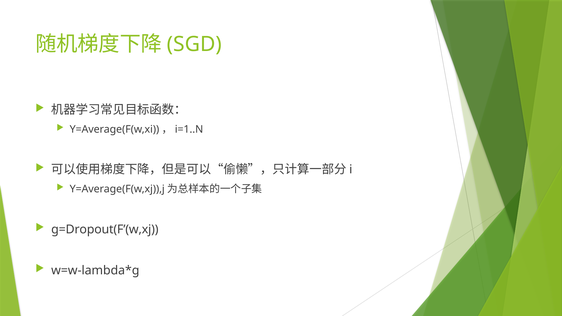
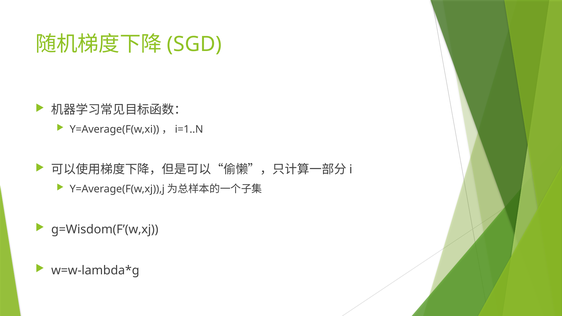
g=Dropout(F’(w,xj: g=Dropout(F’(w,xj -> g=Wisdom(F’(w,xj (105, 229)
